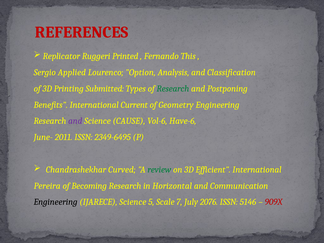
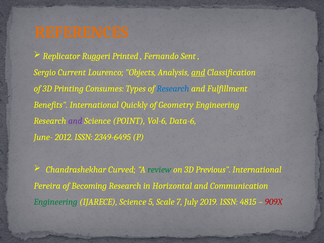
REFERENCES colour: red -> orange (82, 32)
This: This -> Sent (188, 56)
Applied: Applied -> Current (72, 72)
Option: Option -> Objects (141, 72)
and underline: none -> present (198, 72)
Submitted: Submitted -> Consumes (105, 89)
Research colour: green -> blue (173, 89)
Postponing: Postponing -> Fulfillment (227, 89)
Current: Current -> Quickly (134, 105)
CAUSE: CAUSE -> POINT (129, 121)
Have-6: Have-6 -> Data-6 (183, 121)
2011: 2011 -> 2012 (64, 137)
Efficient: Efficient -> Previous (213, 170)
Engineering colour: black -> green (56, 202)
2076: 2076 -> 2019 (209, 202)
5146: 5146 -> 4815 (248, 202)
